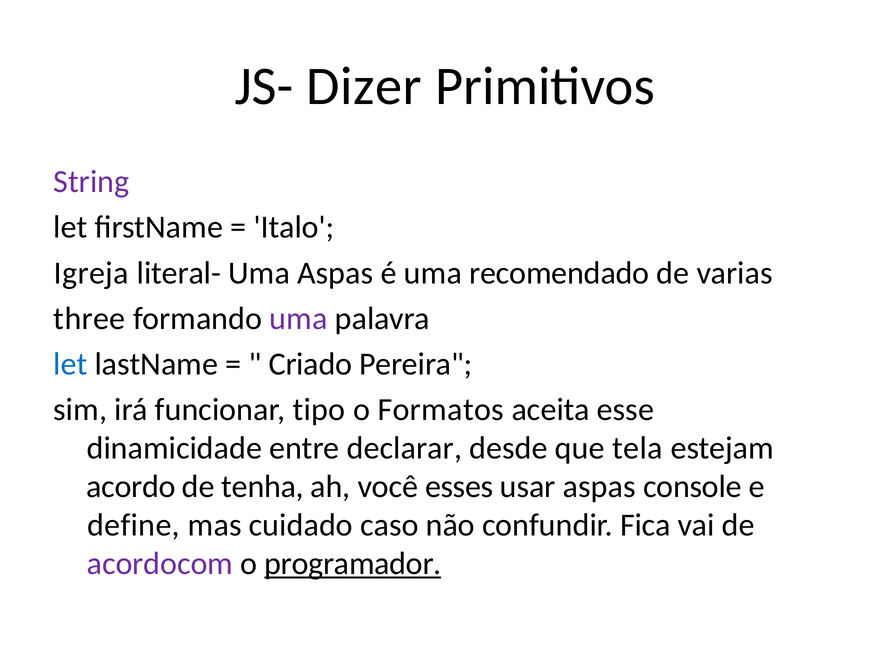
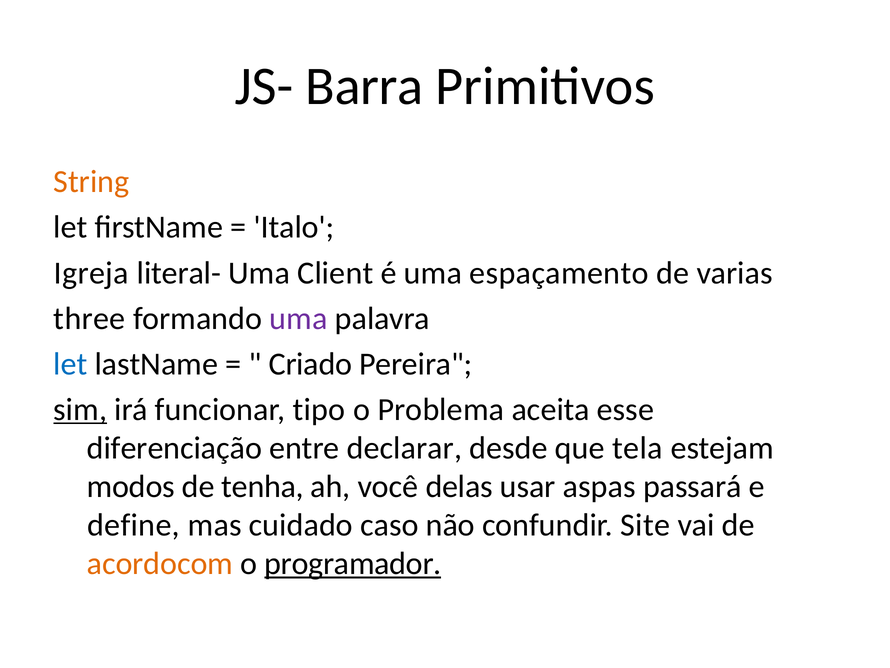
Dizer: Dizer -> Barra (364, 86)
String colour: purple -> orange (91, 182)
Uma Aspas: Aspas -> Client (335, 273)
recomendado: recomendado -> espaçamento (559, 273)
sim underline: none -> present (80, 409)
Formatos: Formatos -> Problema (441, 409)
dinamicidade: dinamicidade -> diferenciação (174, 448)
acordo: acordo -> modos (131, 486)
esses: esses -> delas (459, 486)
console: console -> passará (692, 486)
Fica: Fica -> Site (645, 525)
acordocom colour: purple -> orange (160, 563)
